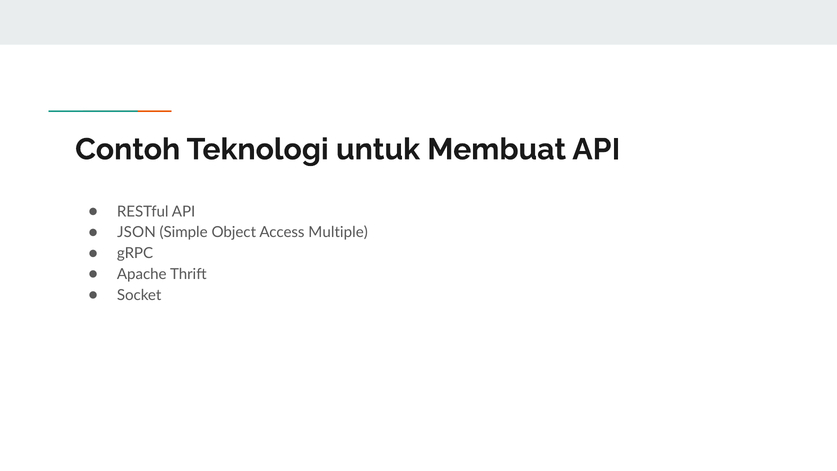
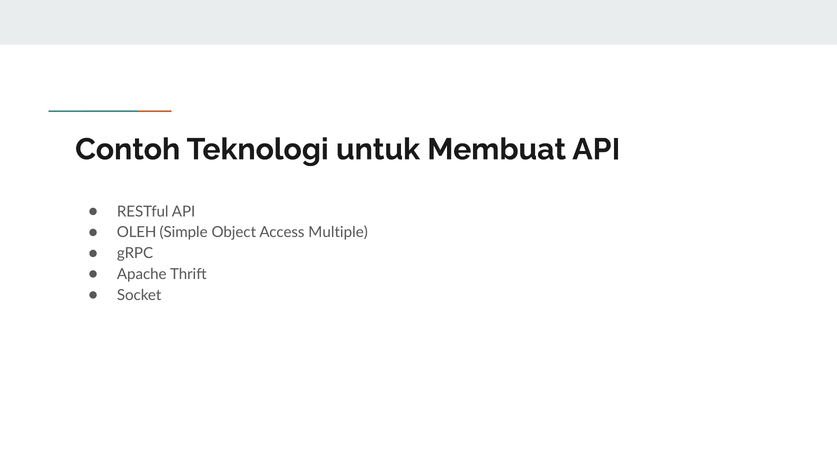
JSON: JSON -> OLEH (137, 232)
